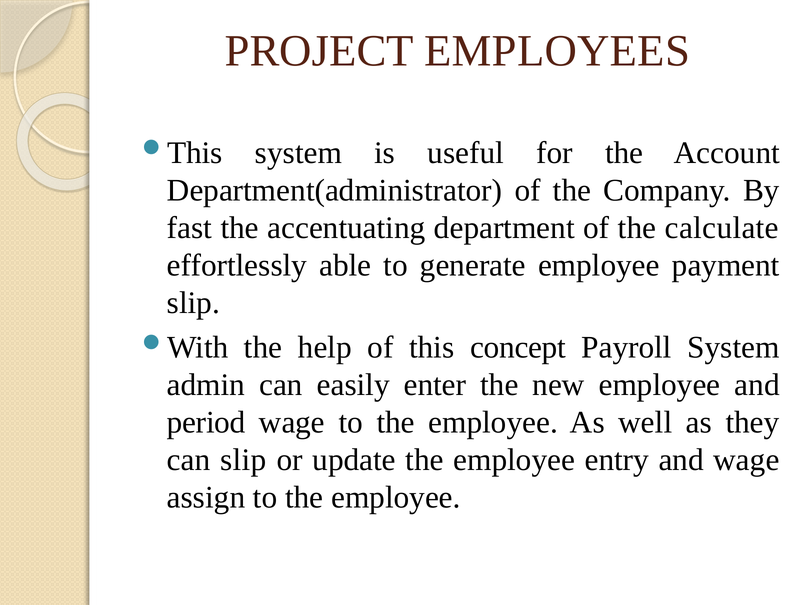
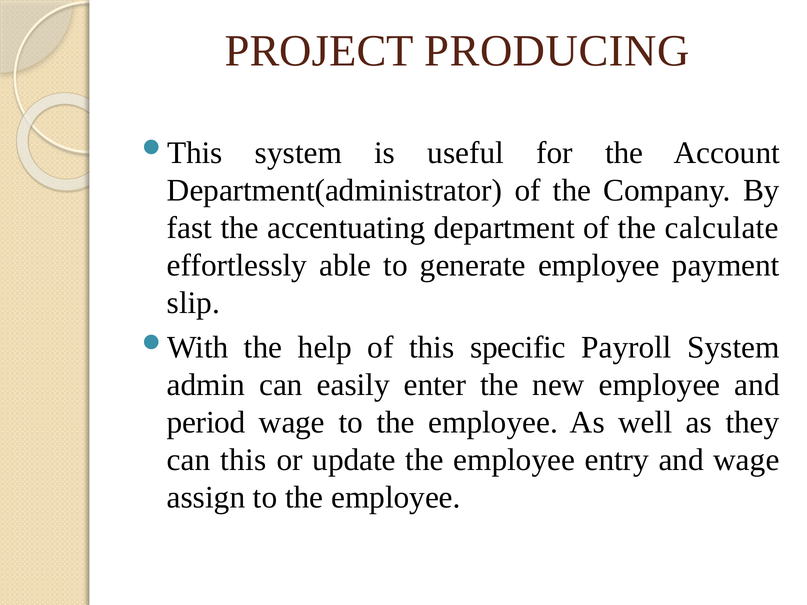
EMPLOYEES: EMPLOYEES -> PRODUCING (557, 51)
concept: concept -> specific (518, 347)
can slip: slip -> this (243, 460)
